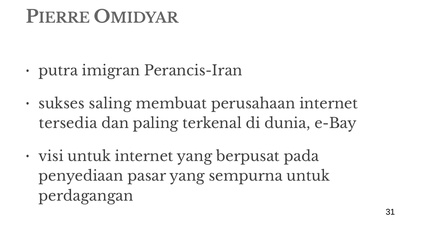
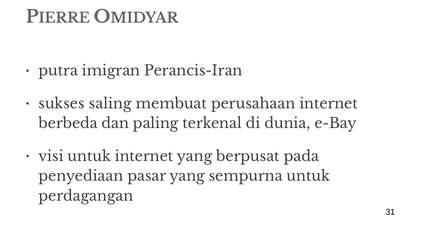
tersedia: tersedia -> berbeda (68, 123)
